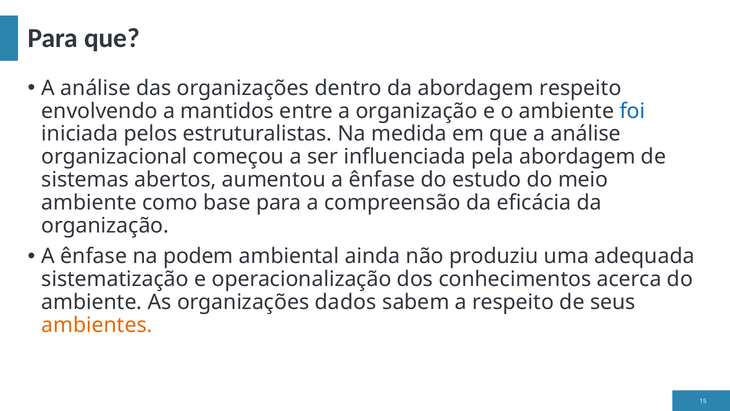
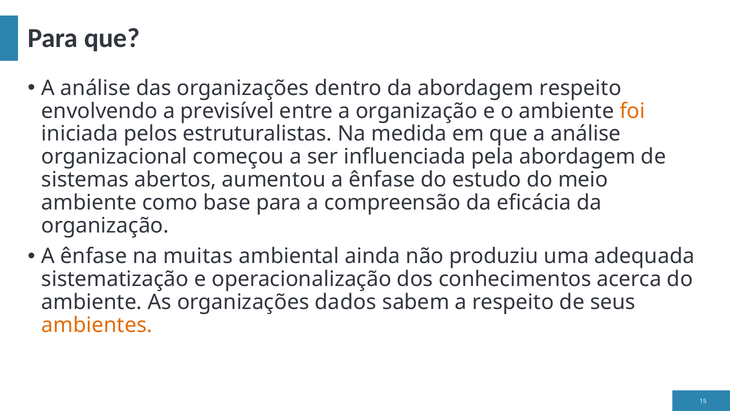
mantidos: mantidos -> previsível (227, 111)
foi colour: blue -> orange (632, 111)
podem: podem -> muitas (198, 256)
